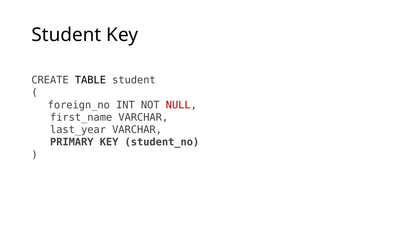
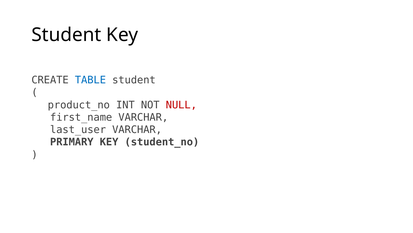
TABLE colour: black -> blue (90, 80)
foreign_no: foreign_no -> product_no (79, 105)
last_year: last_year -> last_user (78, 129)
